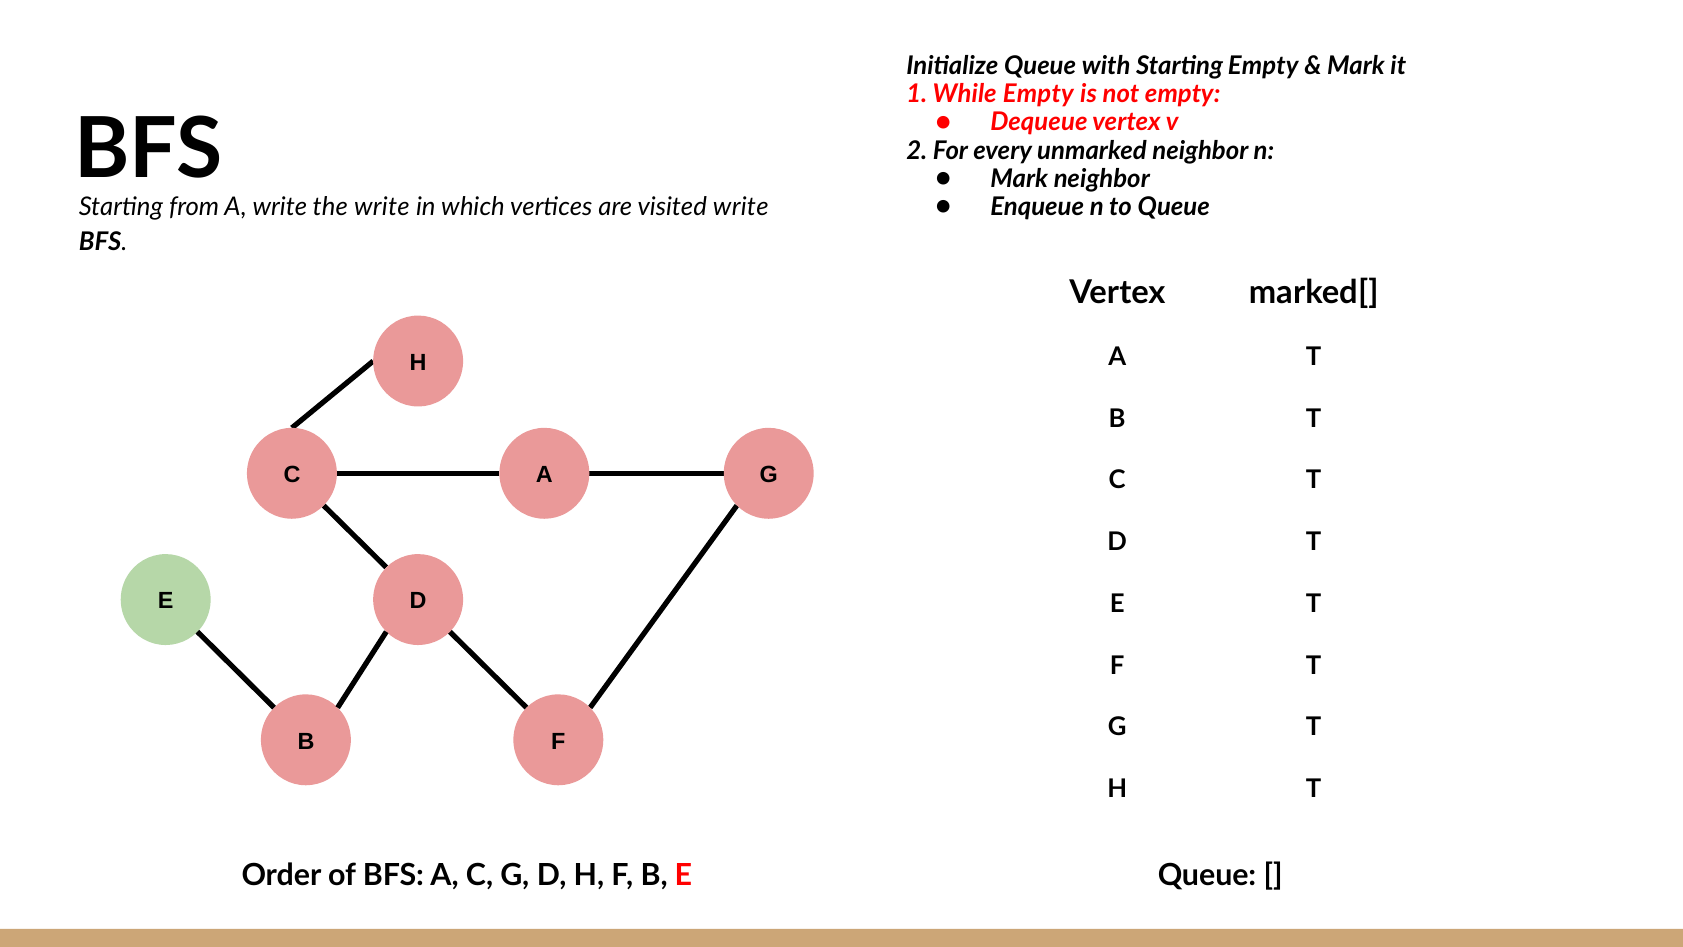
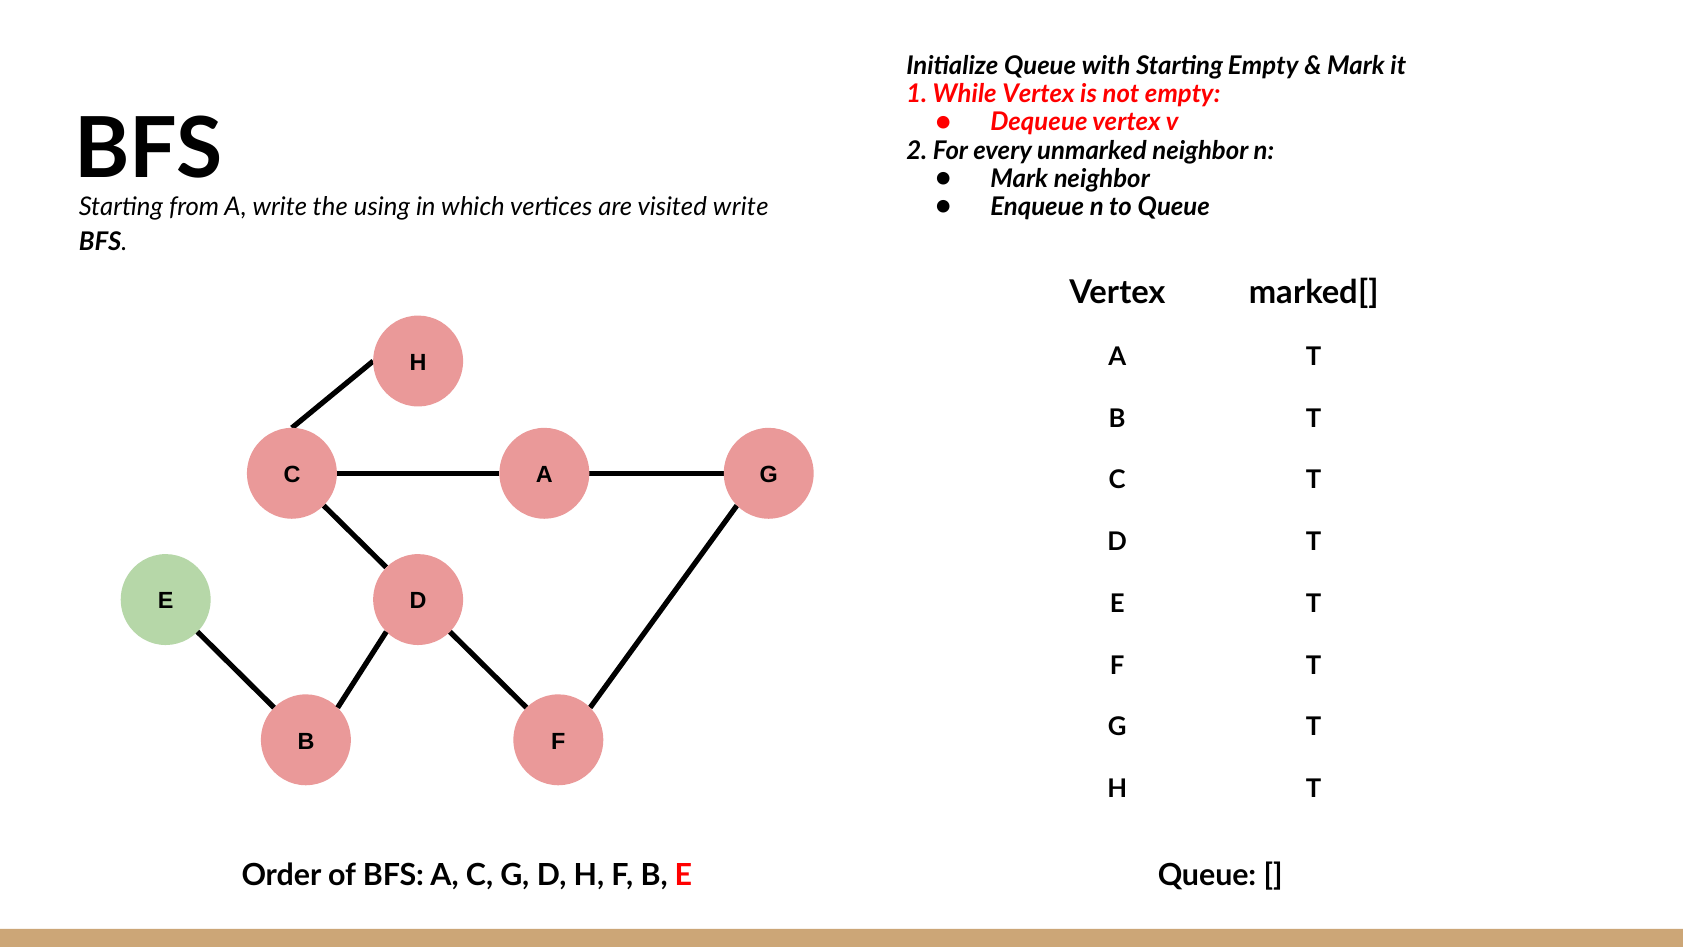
While Empty: Empty -> Vertex (1038, 94)
the write: write -> using (382, 207)
